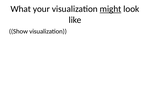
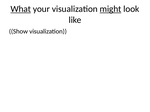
What underline: none -> present (21, 9)
